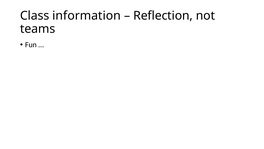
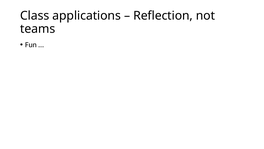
information: information -> applications (87, 16)
